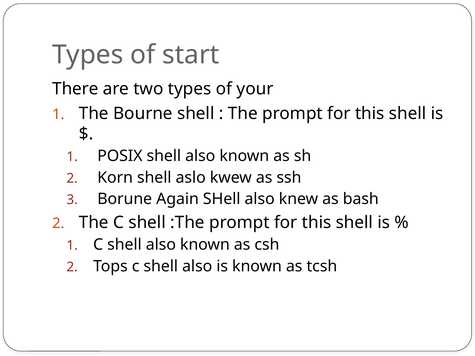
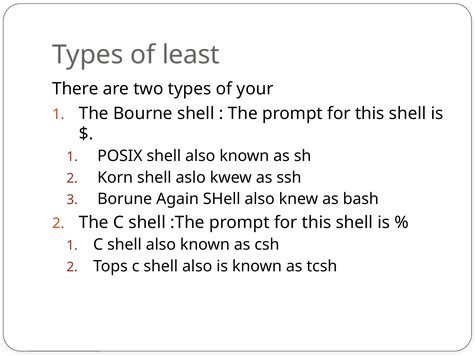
start: start -> least (191, 55)
